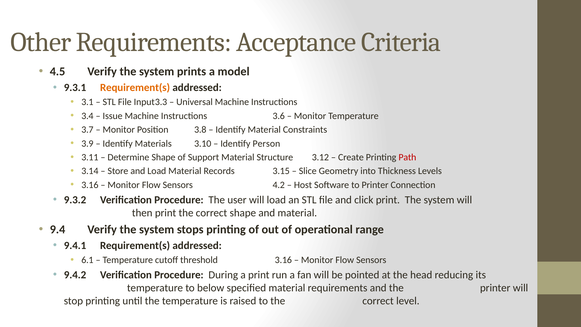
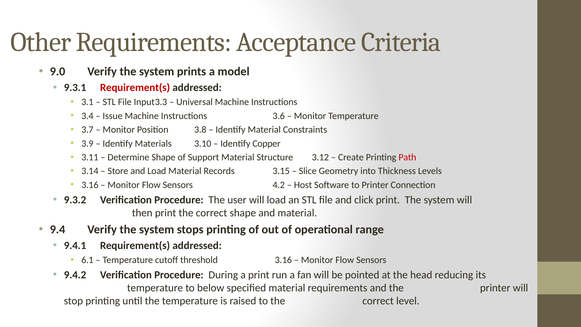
4.5: 4.5 -> 9.0 (57, 72)
Requirement(s colour: orange -> red (135, 88)
Person: Person -> Copper (266, 143)
